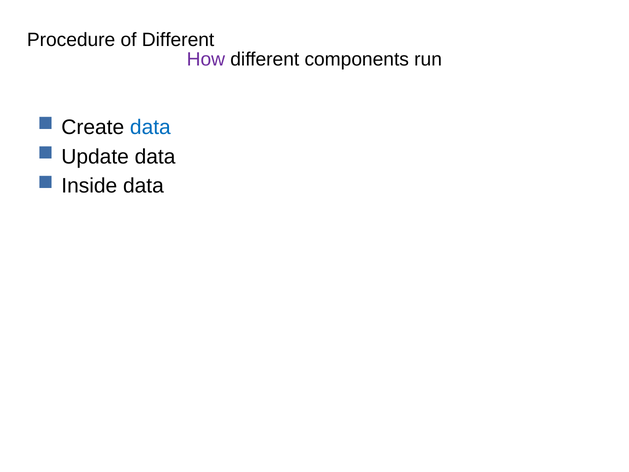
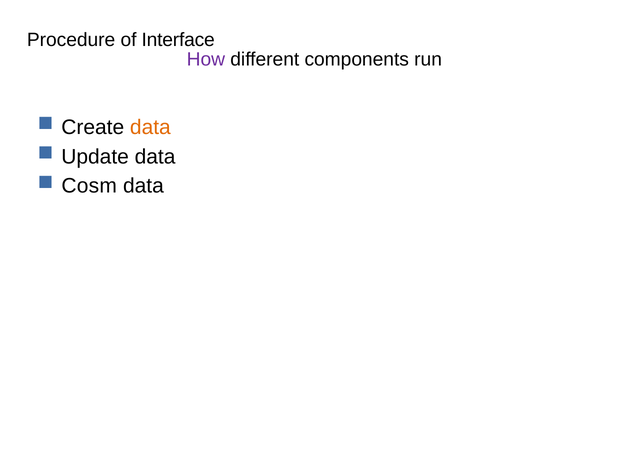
of Different: Different -> Interface (178, 40)
data colour: blue -> orange (150, 127)
Inside: Inside -> Cosm (89, 186)
